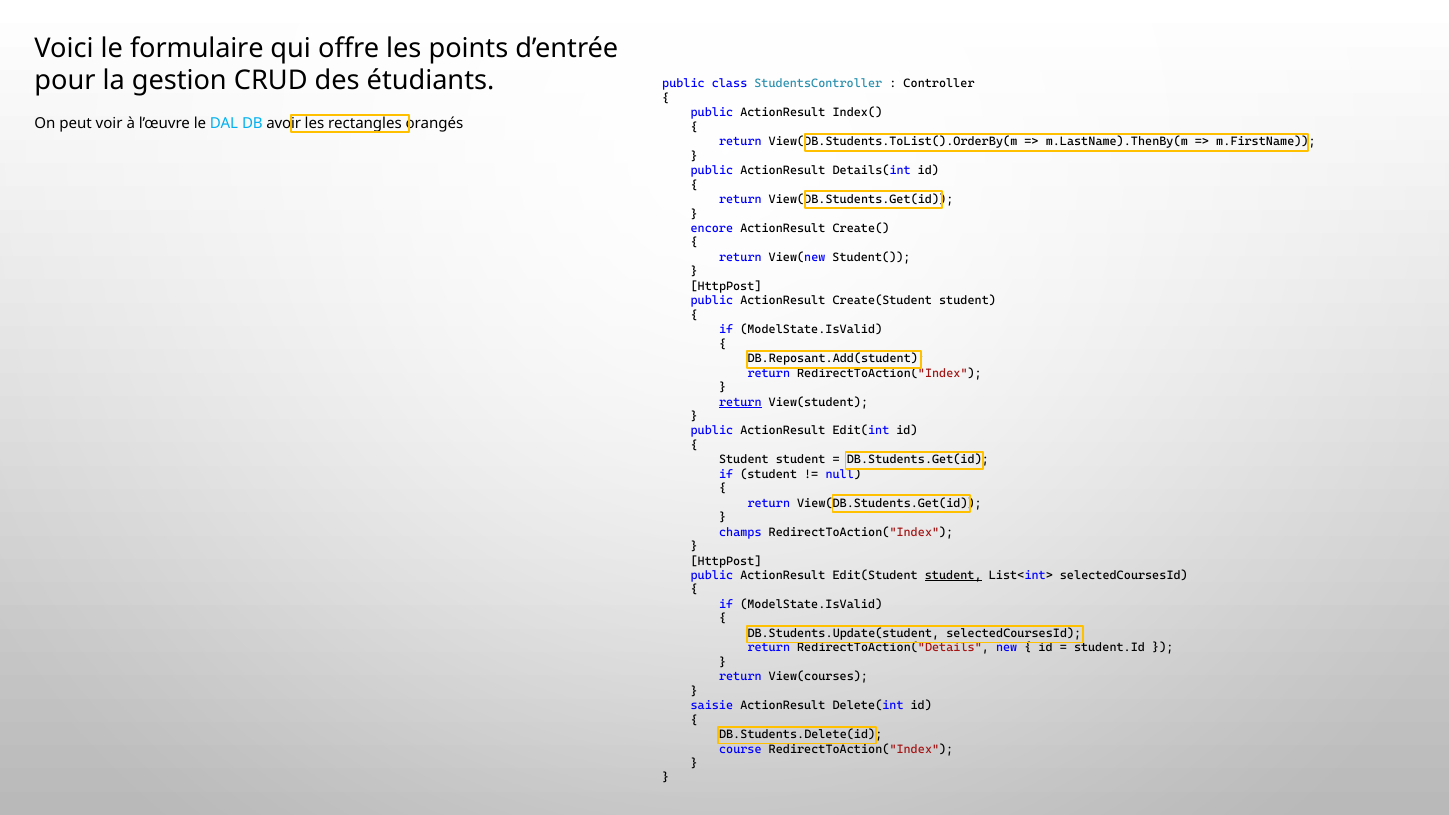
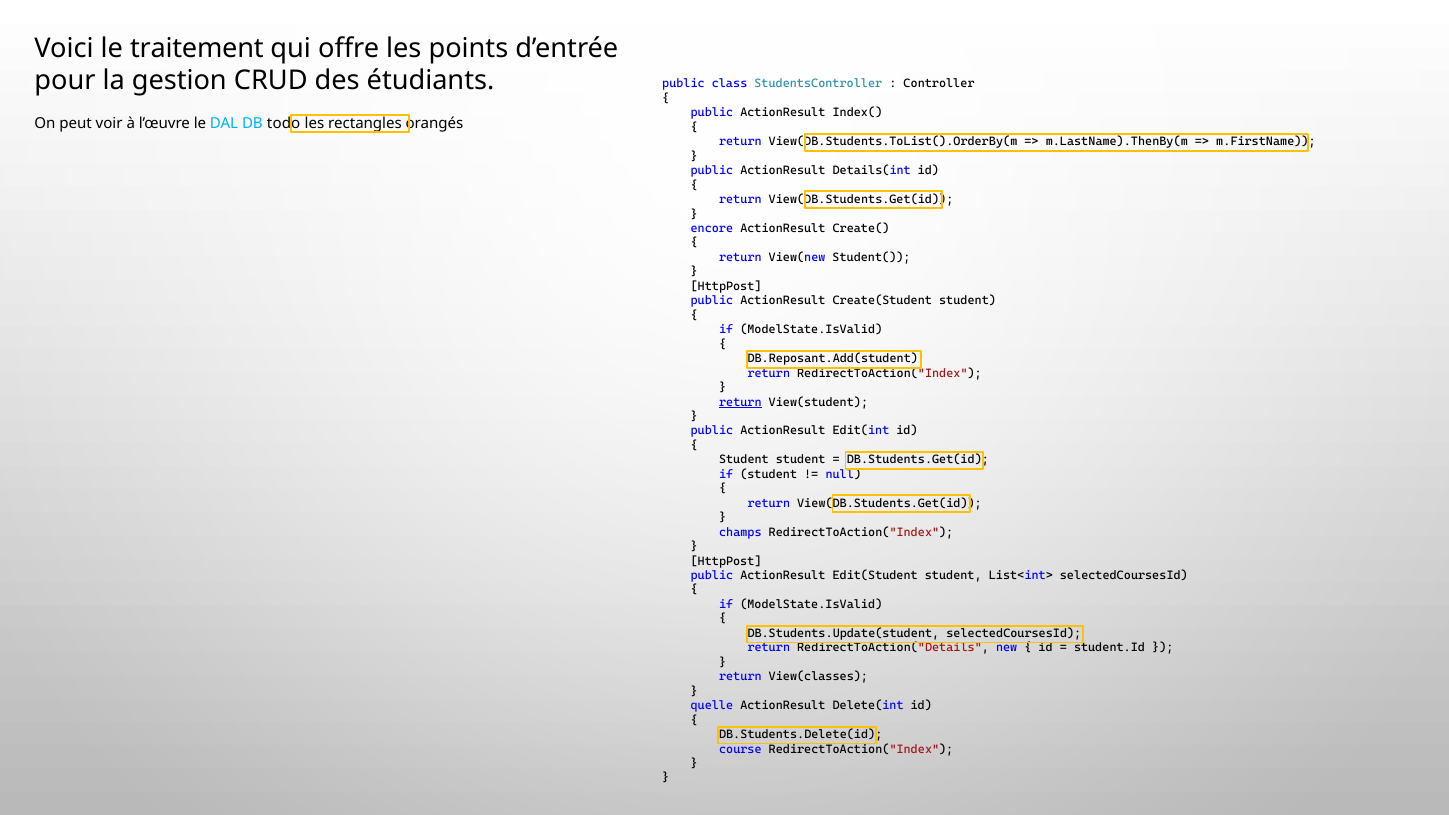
formulaire: formulaire -> traitement (197, 48)
avoir: avoir -> todo (284, 123)
student underline: present -> none (953, 576)
View(courses: View(courses -> View(classes (818, 677)
saisie: saisie -> quelle (712, 706)
